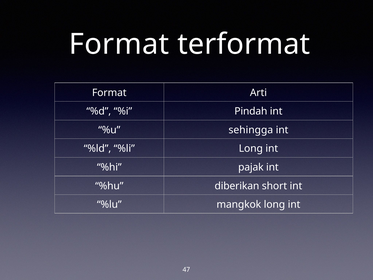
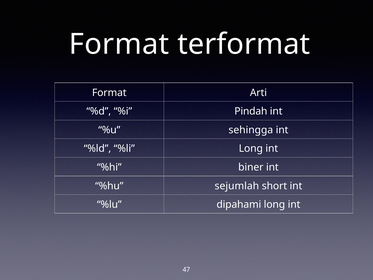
pajak: pajak -> biner (251, 167)
diberikan: diberikan -> sejumlah (237, 186)
mangkok: mangkok -> dipahami (239, 204)
